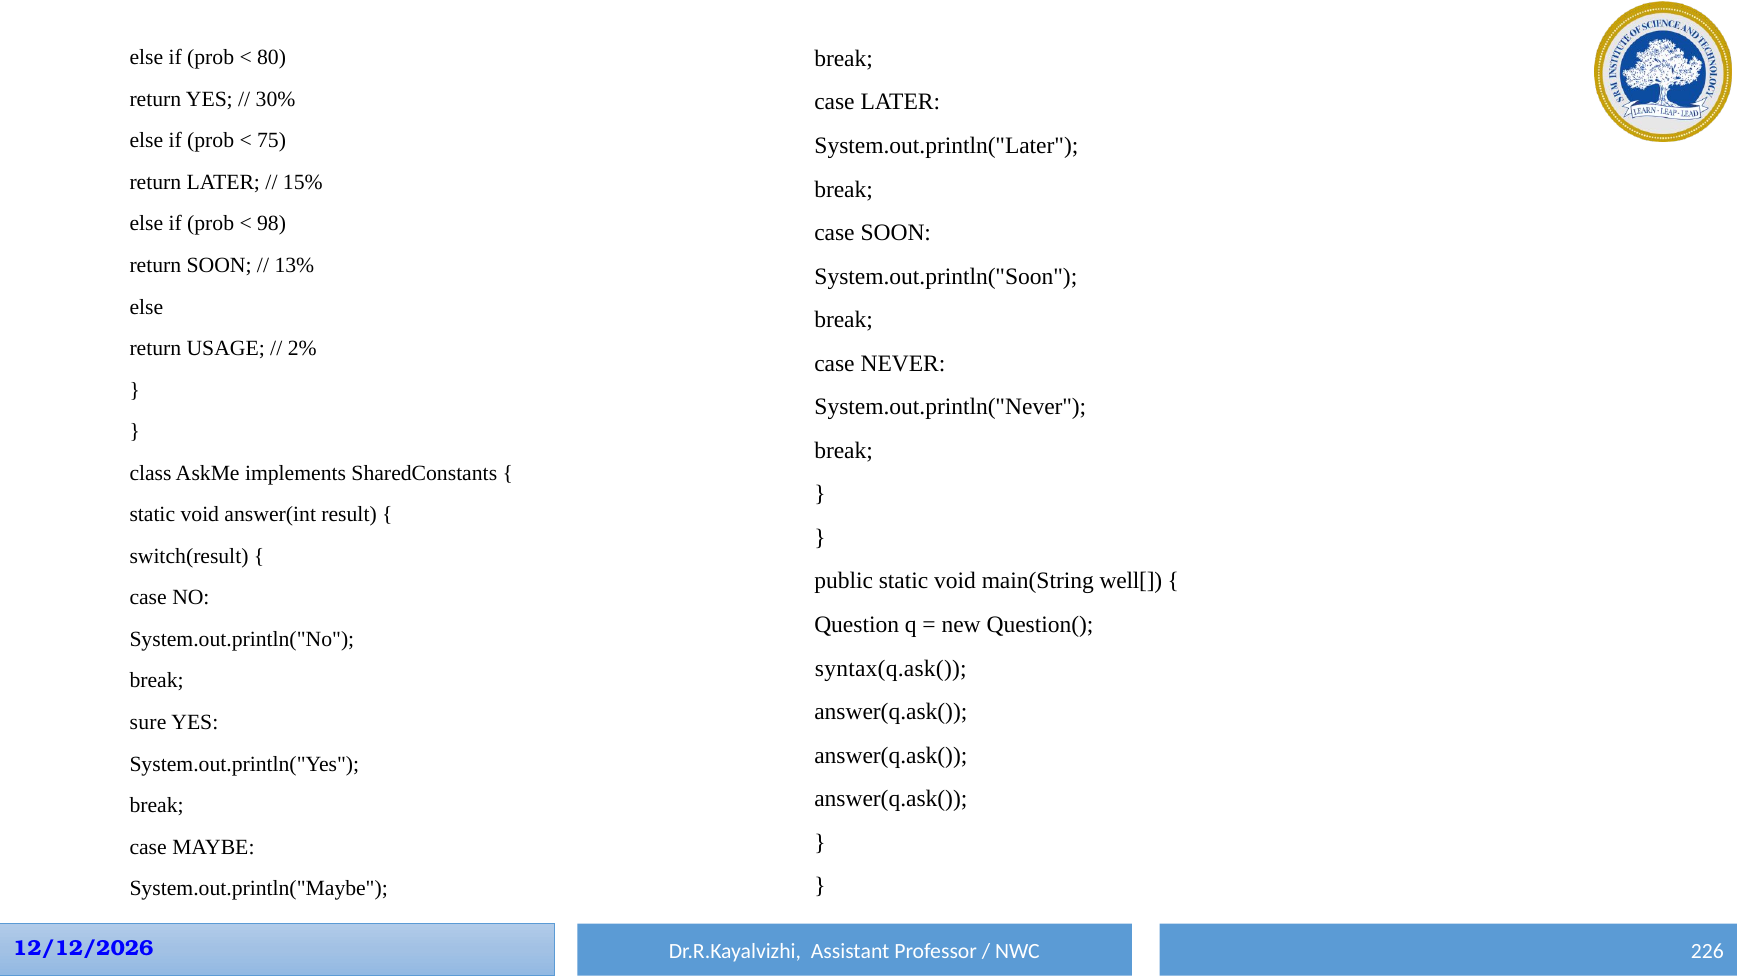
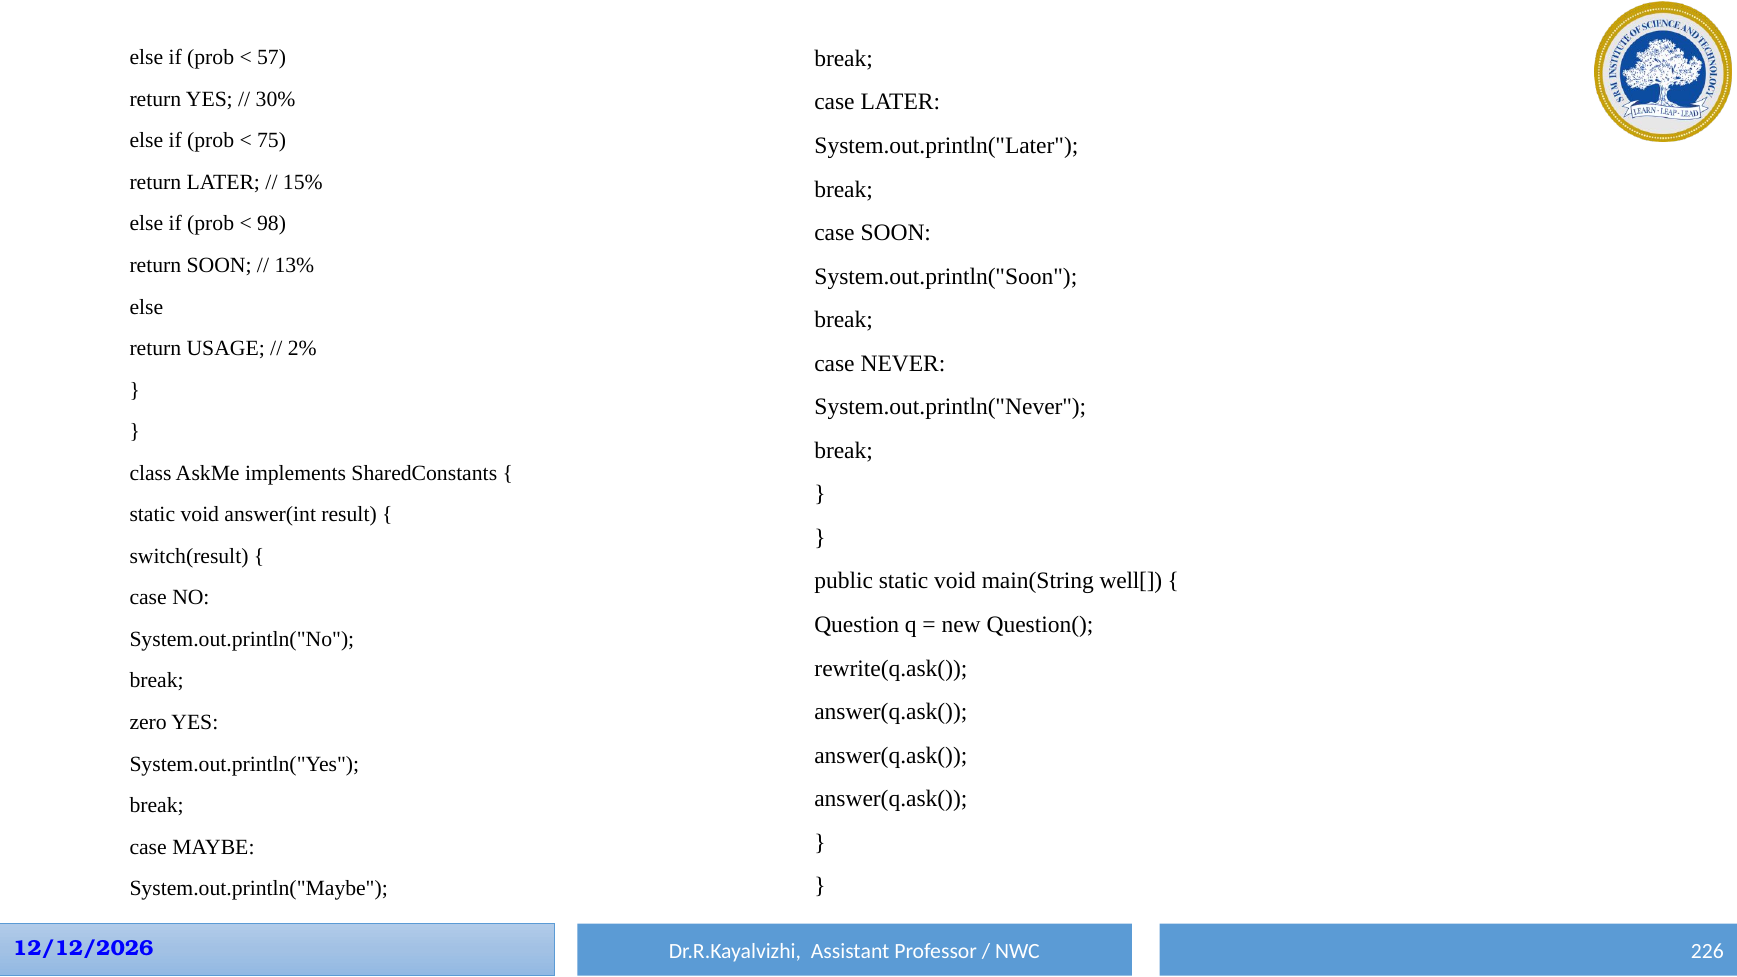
80: 80 -> 57 (272, 58)
syntax(q.ask(: syntax(q.ask( -> rewrite(q.ask( (891, 668)
sure: sure -> zero (148, 722)
